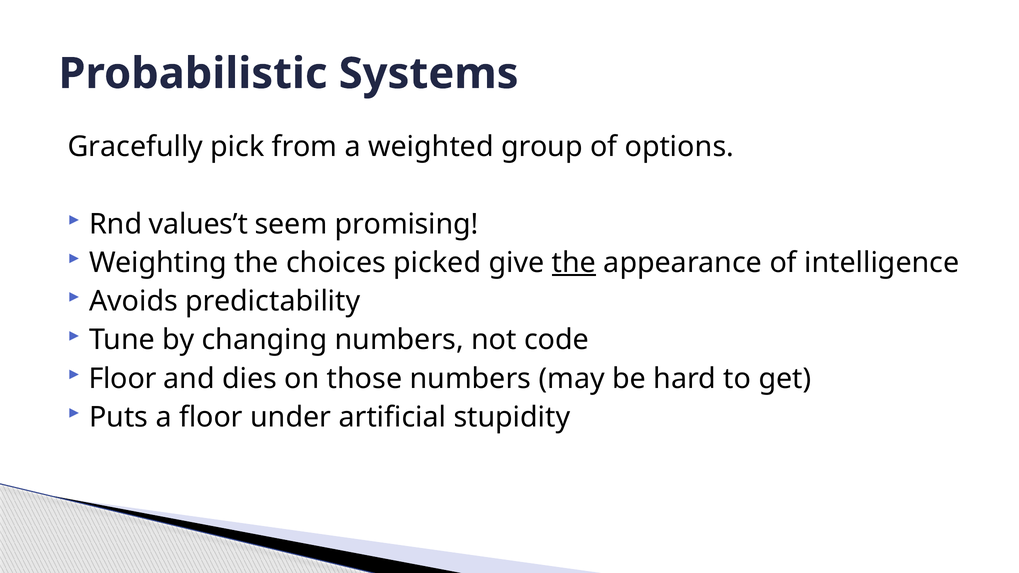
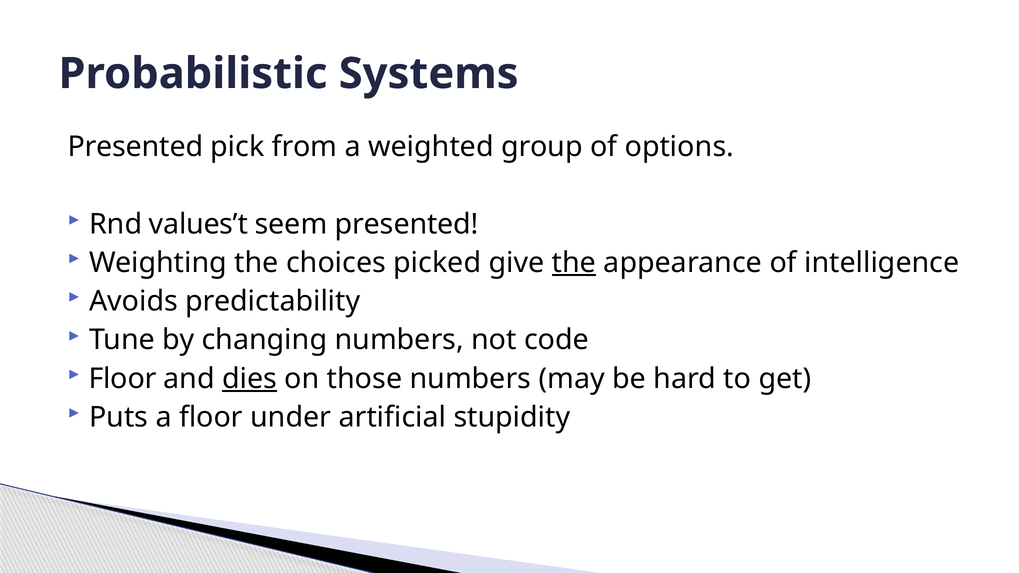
Gracefully: Gracefully -> Presented (135, 147)
seem promising: promising -> presented (407, 224)
dies underline: none -> present (250, 379)
